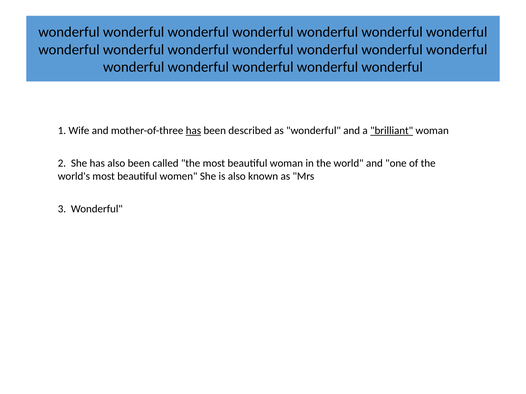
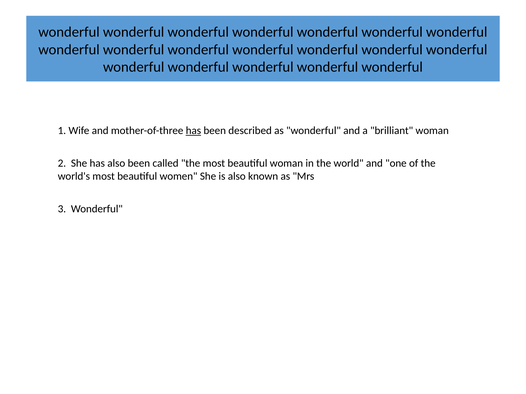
brilliant underline: present -> none (392, 131)
